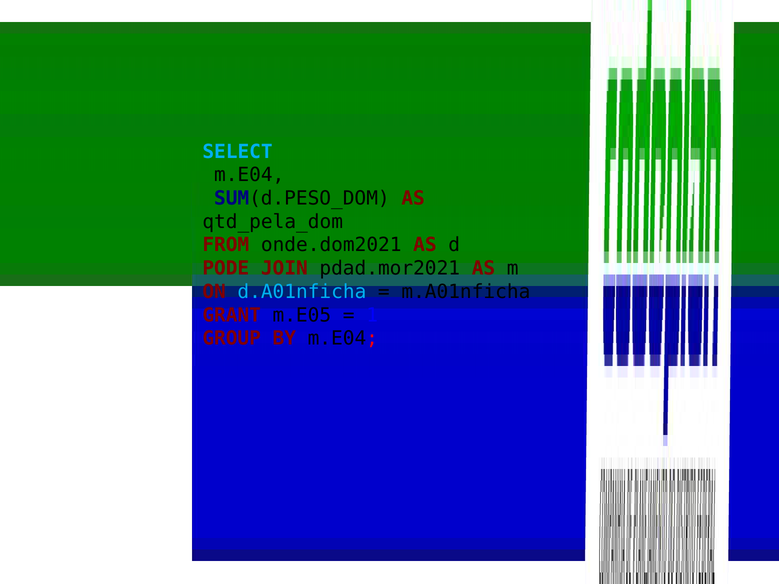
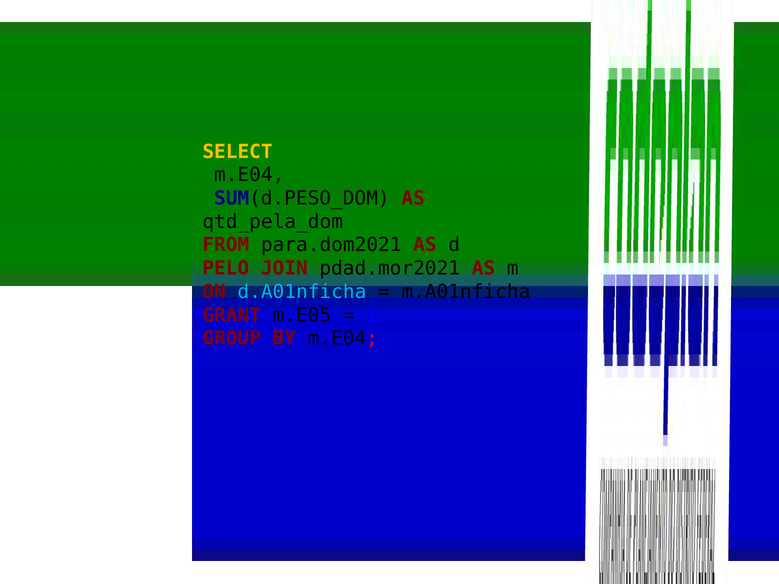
SELECT colour: light blue -> yellow (238, 152)
onde.dom2021: onde.dom2021 -> para.dom2021 (331, 245)
PODE: PODE -> PELO (226, 268)
